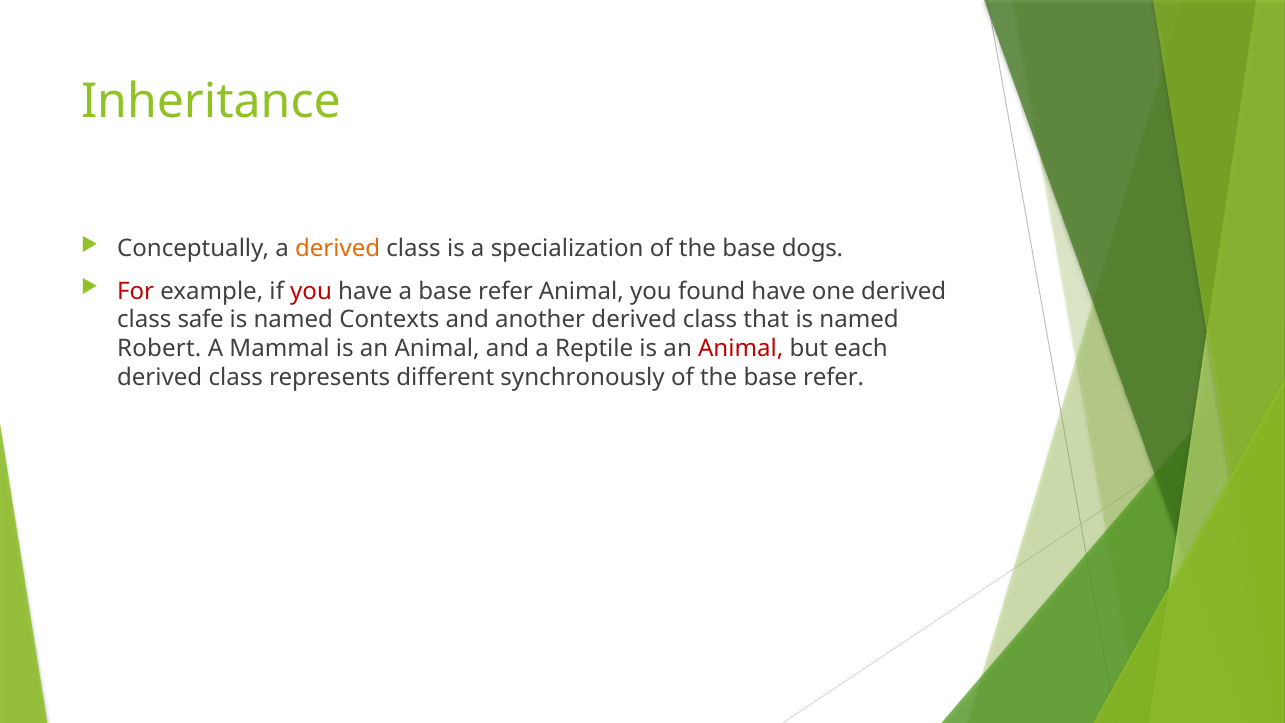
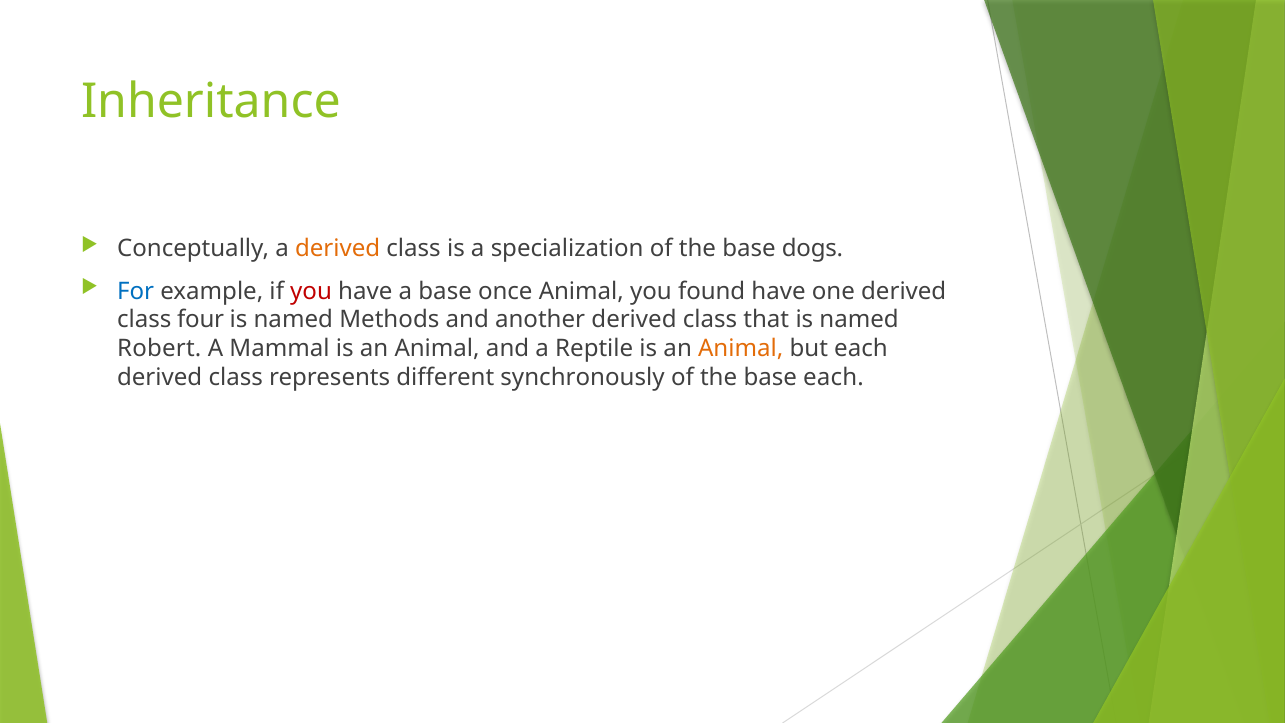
For colour: red -> blue (136, 291)
a base refer: refer -> once (505, 291)
safe: safe -> four (201, 320)
Contexts: Contexts -> Methods (389, 320)
Animal colour: red -> orange (741, 349)
the base refer: refer -> each (833, 378)
